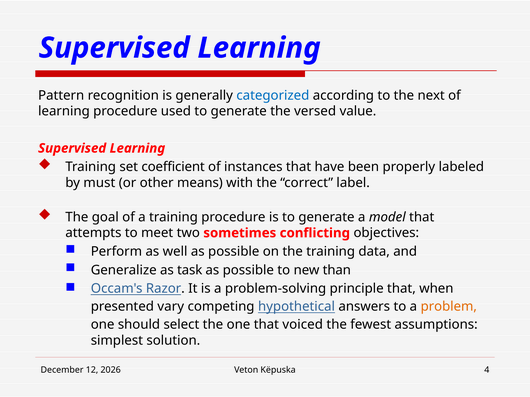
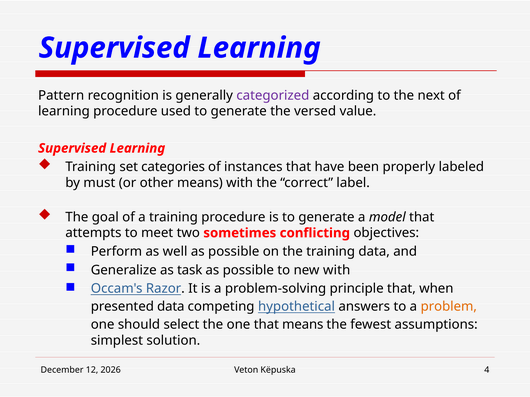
categorized colour: blue -> purple (273, 95)
coefficient: coefficient -> categories (173, 167)
new than: than -> with (337, 270)
presented vary: vary -> data (171, 307)
that voiced: voiced -> means (303, 325)
